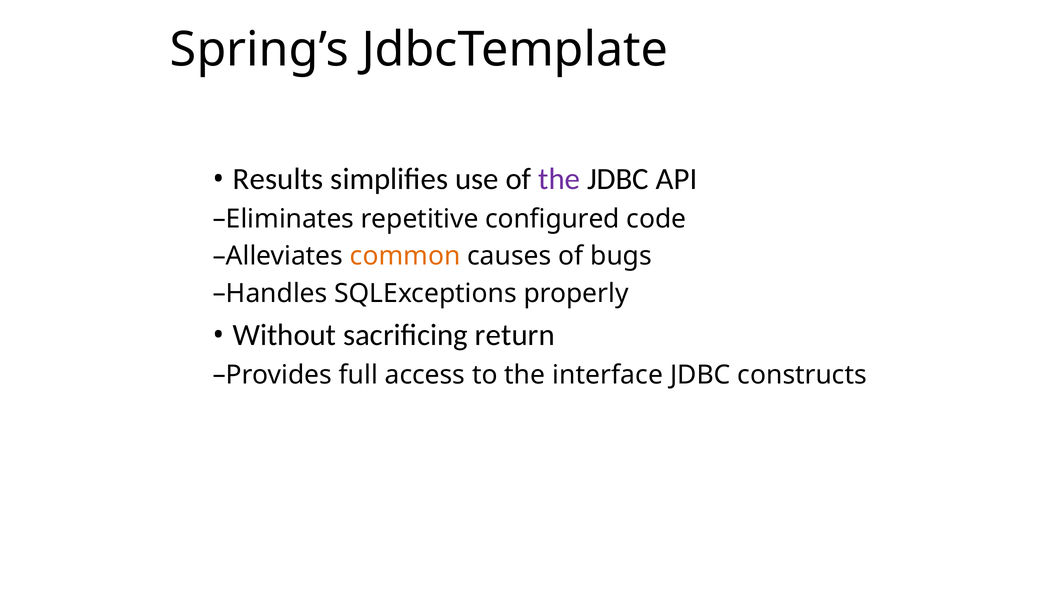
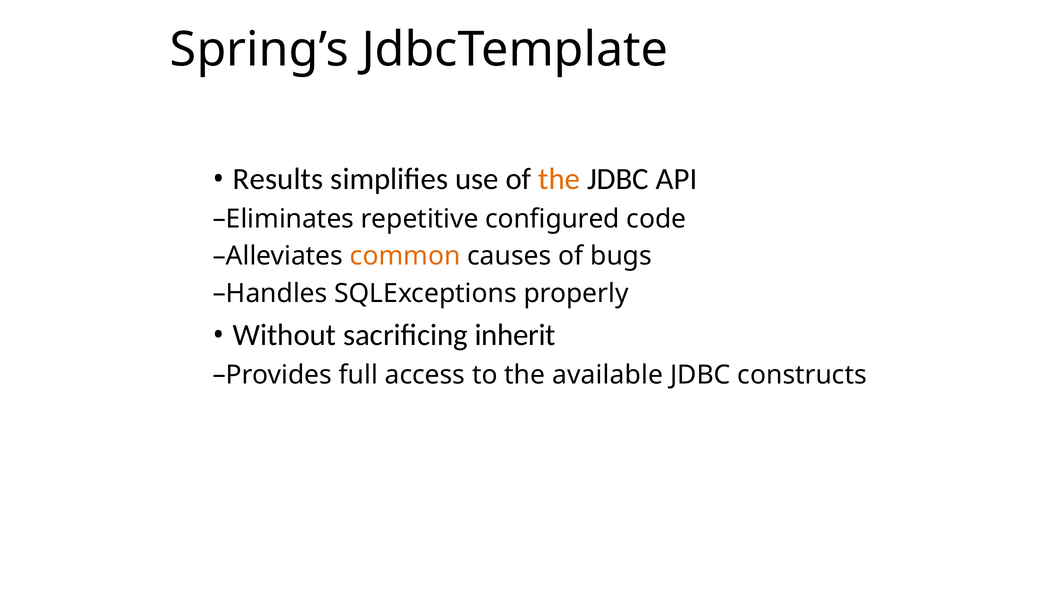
the colour: purple -> orange (559, 179)
return: return -> inherit (515, 335)
interface: interface -> available (608, 375)
